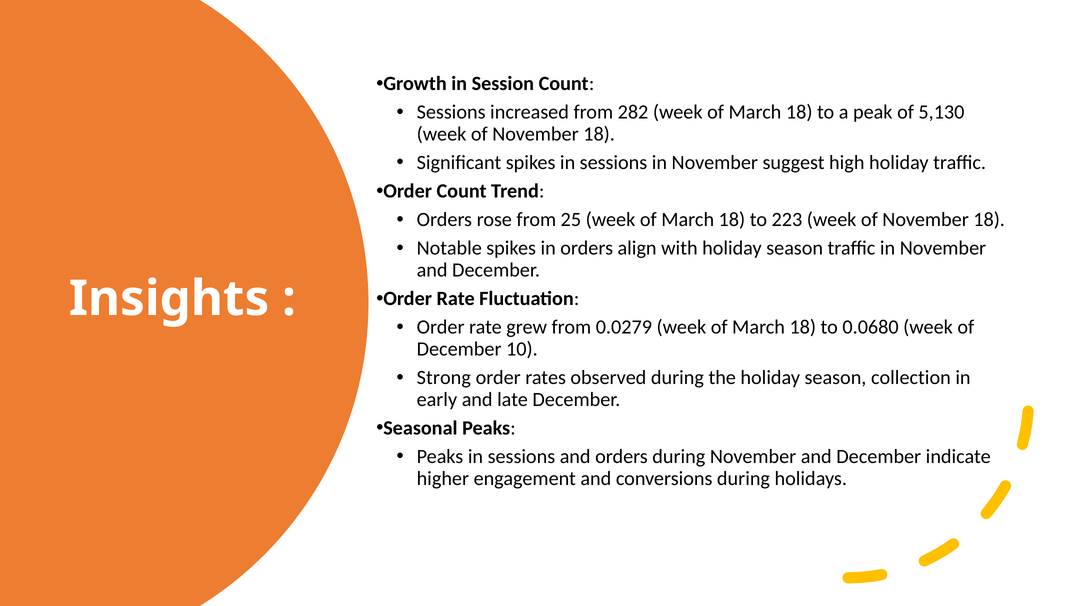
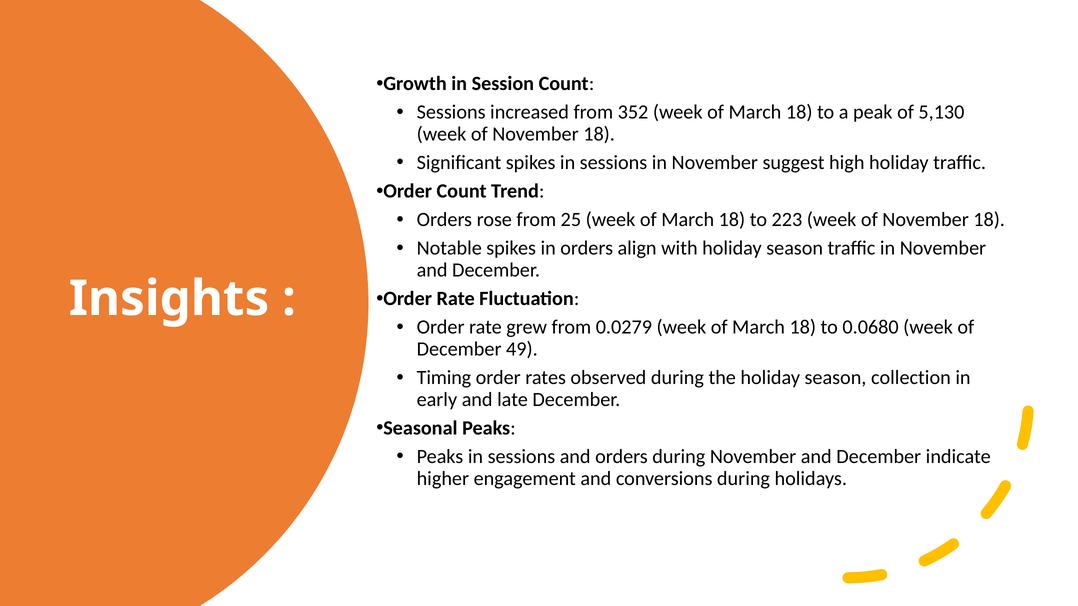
282: 282 -> 352 (633, 112)
10: 10 -> 49 (522, 349)
Strong: Strong -> Timing (444, 378)
